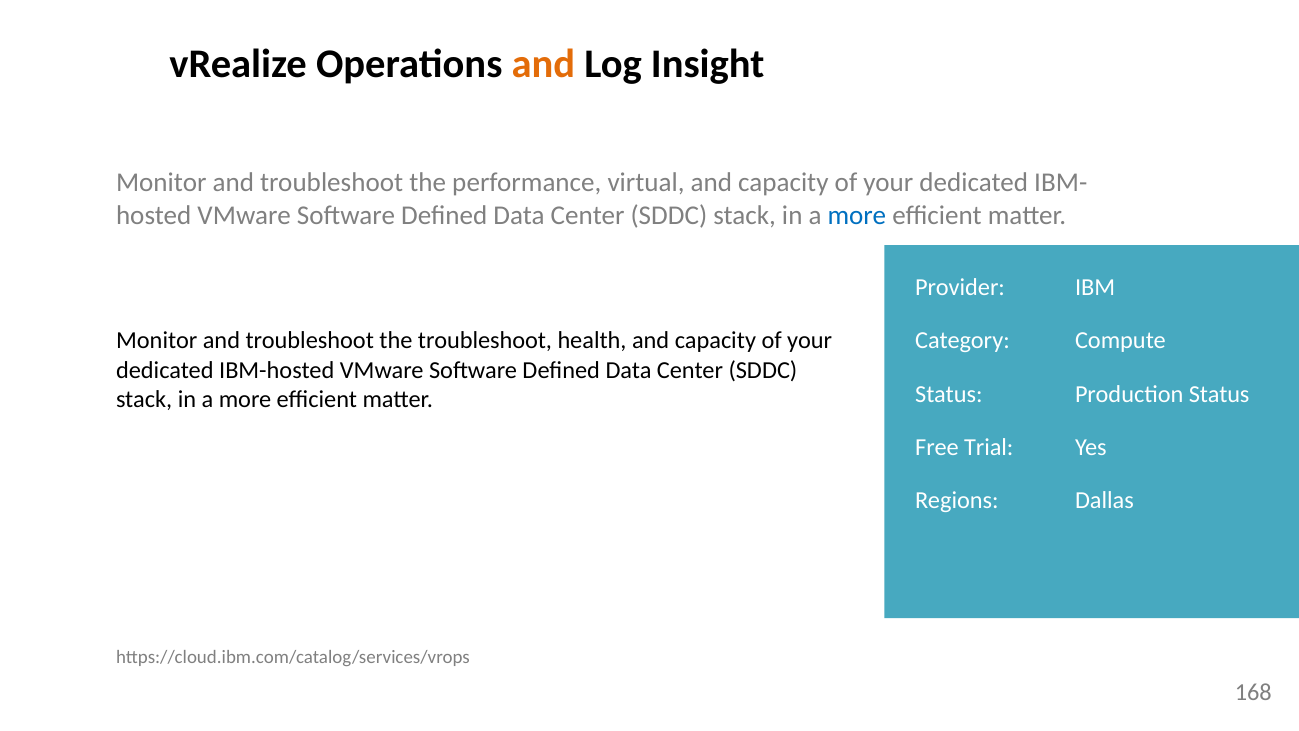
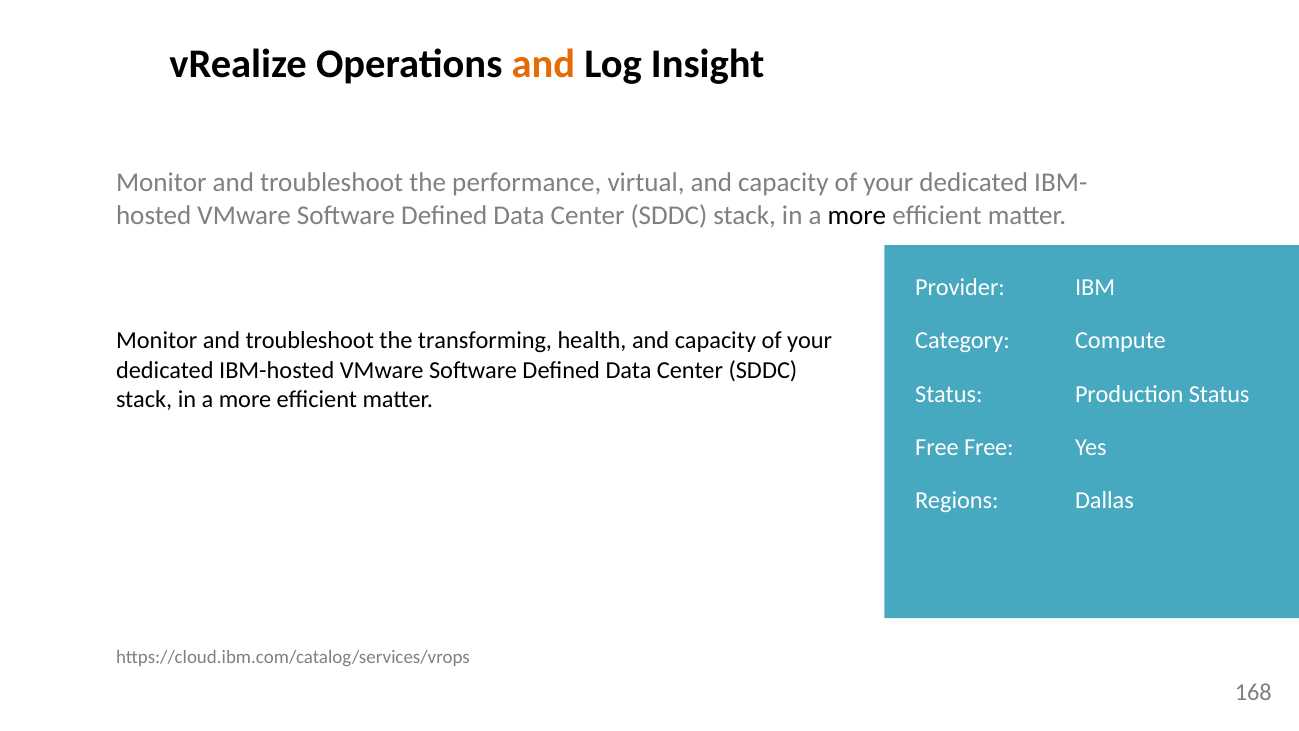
more colour: blue -> black (857, 215)
the troubleshoot: troubleshoot -> transforming (485, 341)
Free Trial: Trial -> Free (989, 447)
